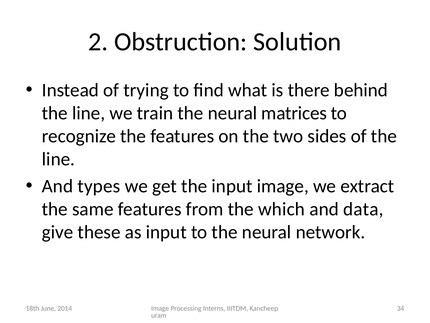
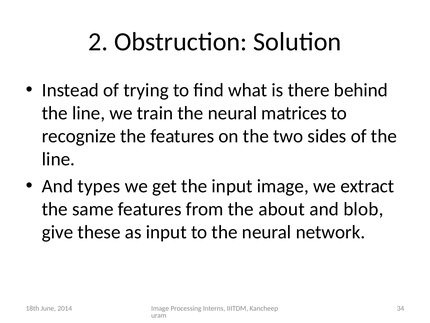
which: which -> about (282, 209)
data: data -> blob (363, 209)
